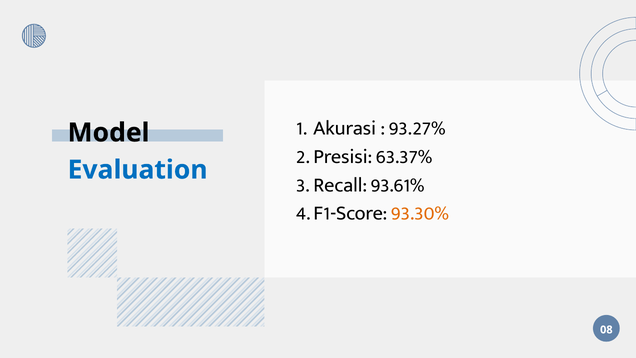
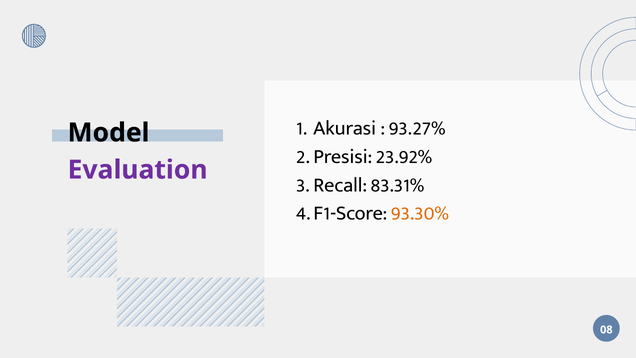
63.37%: 63.37% -> 23.92% (404, 156)
Evaluation colour: blue -> purple (138, 170)
93.61%: 93.61% -> 83.31% (398, 185)
